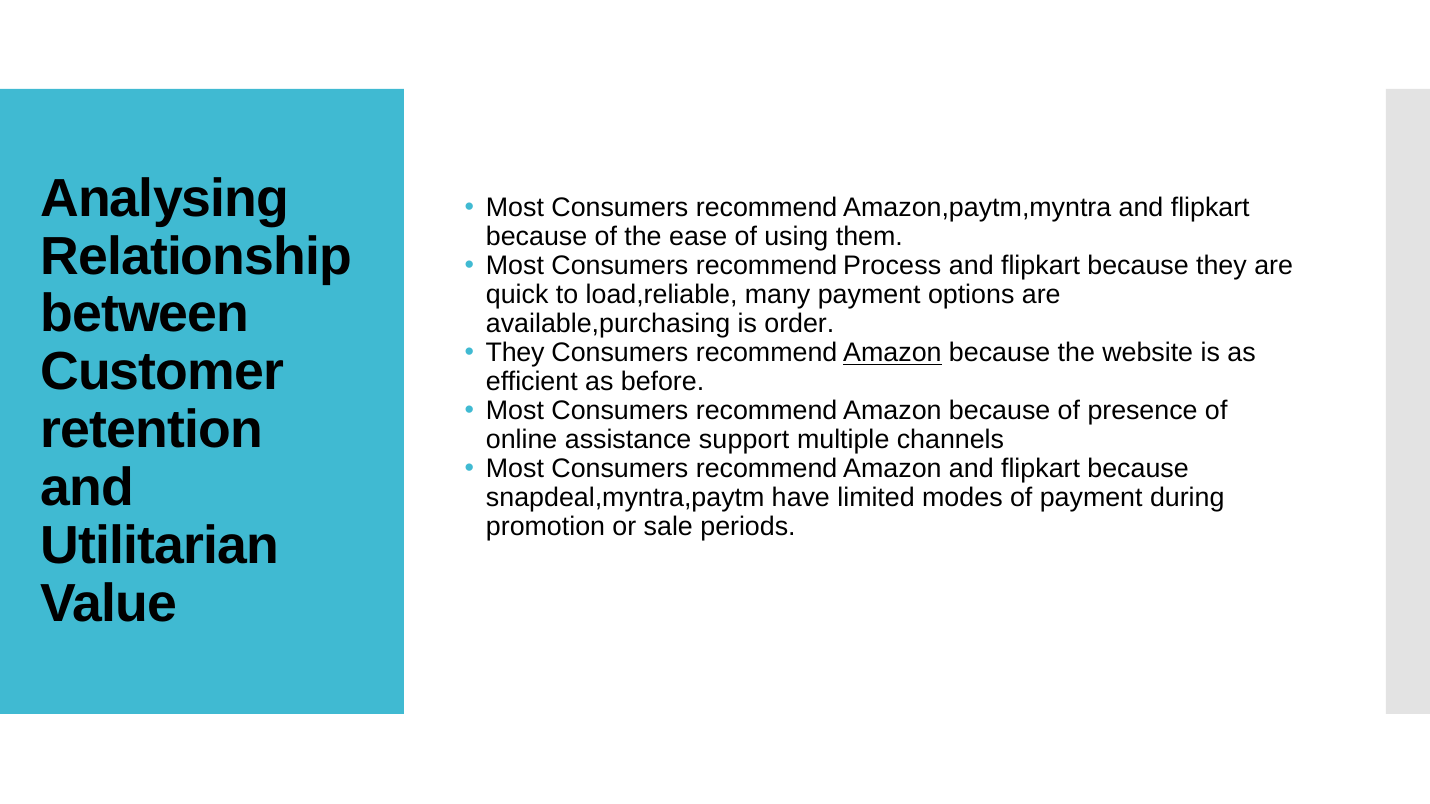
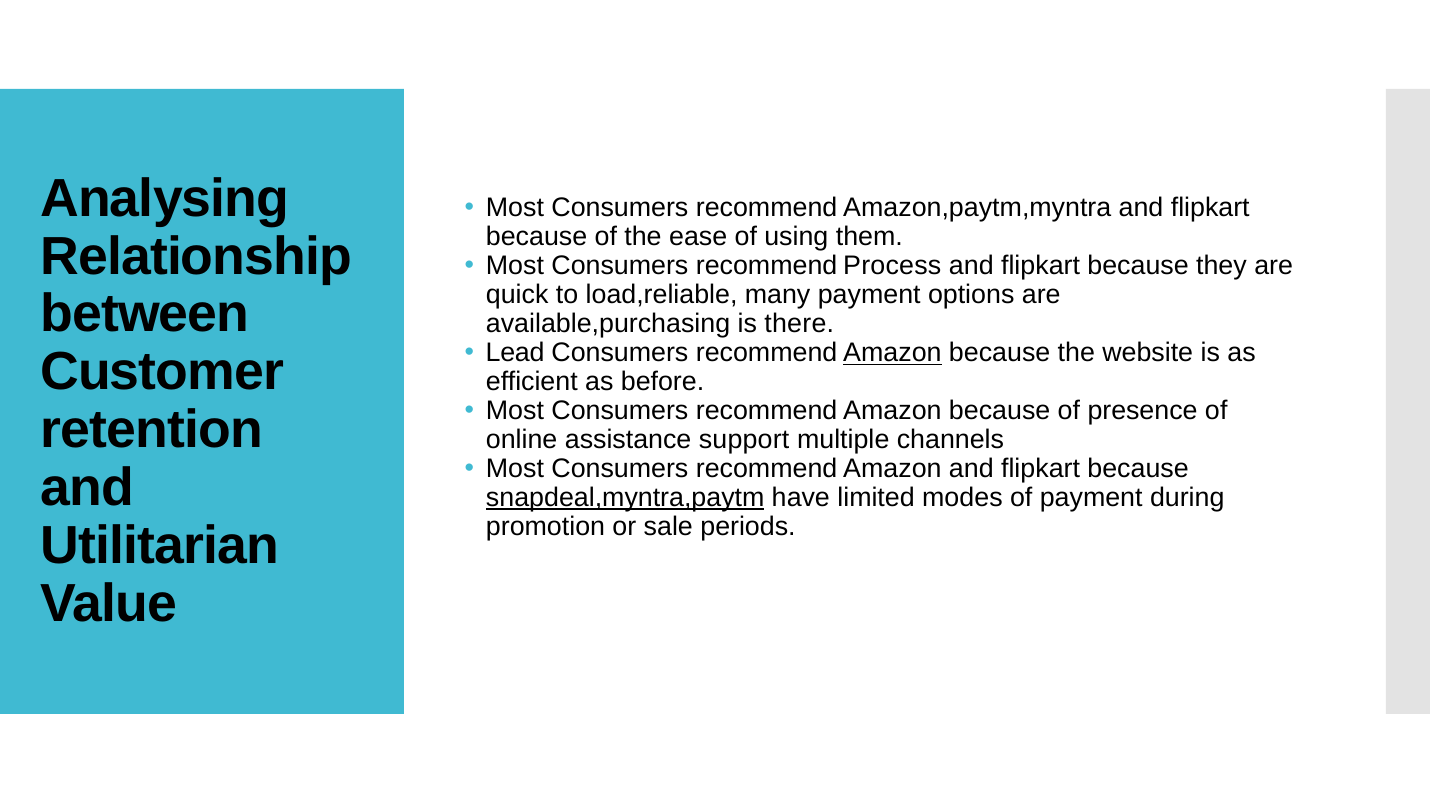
order: order -> there (799, 324)
They: They -> Lead (515, 353)
snapdeal,myntra,paytm underline: none -> present (625, 498)
